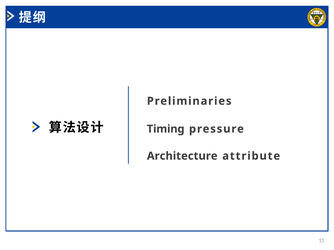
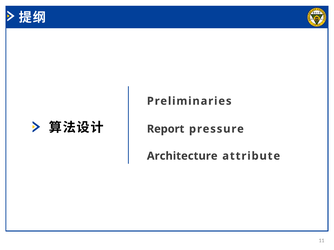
Timing: Timing -> Report (166, 129)
